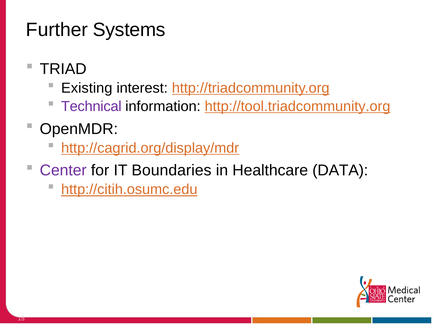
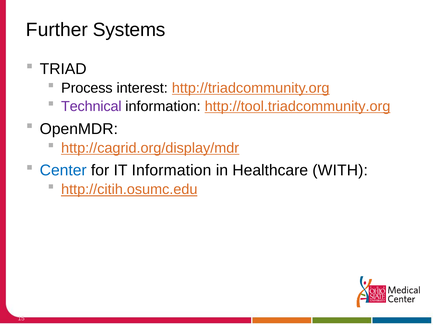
Existing: Existing -> Process (87, 88)
Center colour: purple -> blue (63, 170)
IT Boundaries: Boundaries -> Information (171, 170)
DATA: DATA -> WITH (340, 170)
